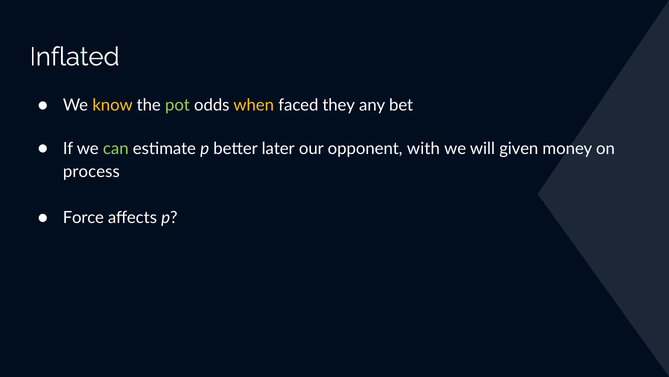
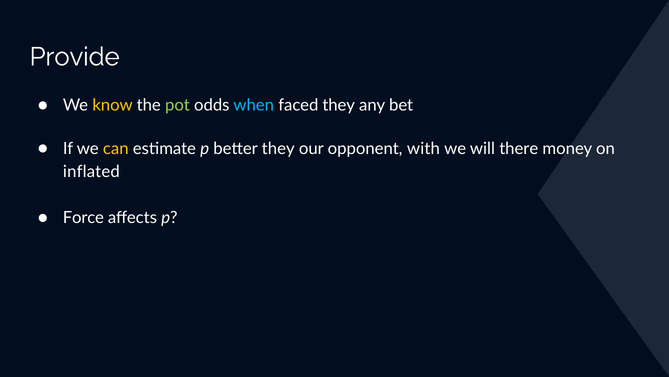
Inflated: Inflated -> Provide (75, 57)
when colour: yellow -> light blue (254, 105)
can colour: light green -> yellow (116, 148)
better later: later -> they (278, 148)
given: given -> there (519, 148)
process: process -> inflated (91, 171)
